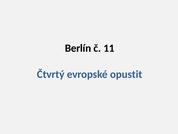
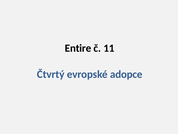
Berlín: Berlín -> Entire (78, 48)
opustit: opustit -> adopce (126, 74)
